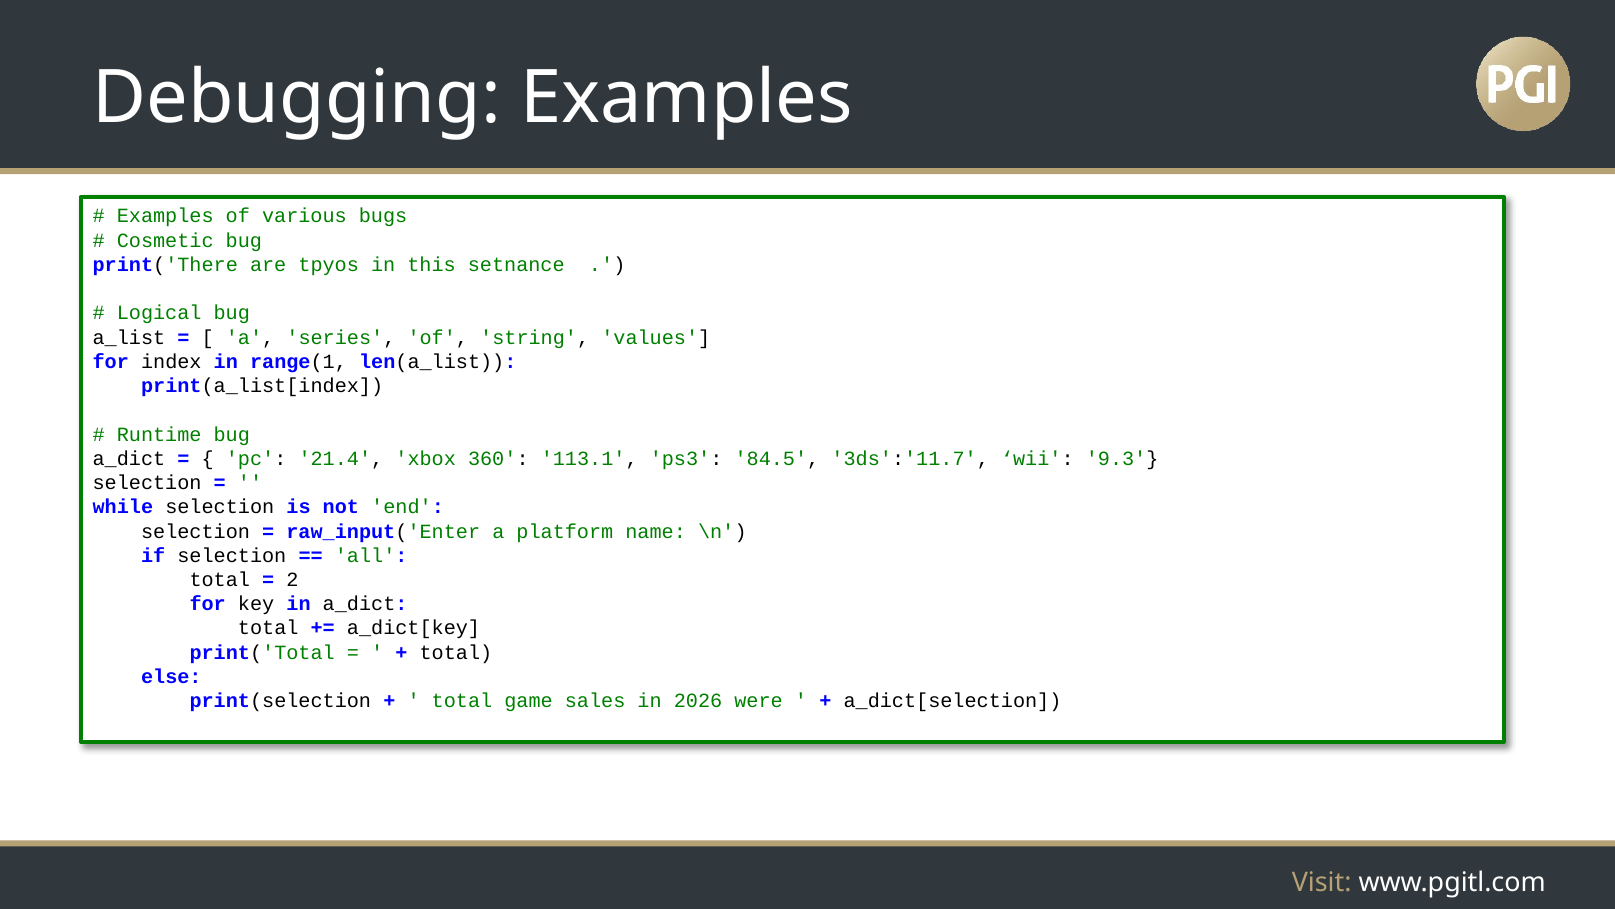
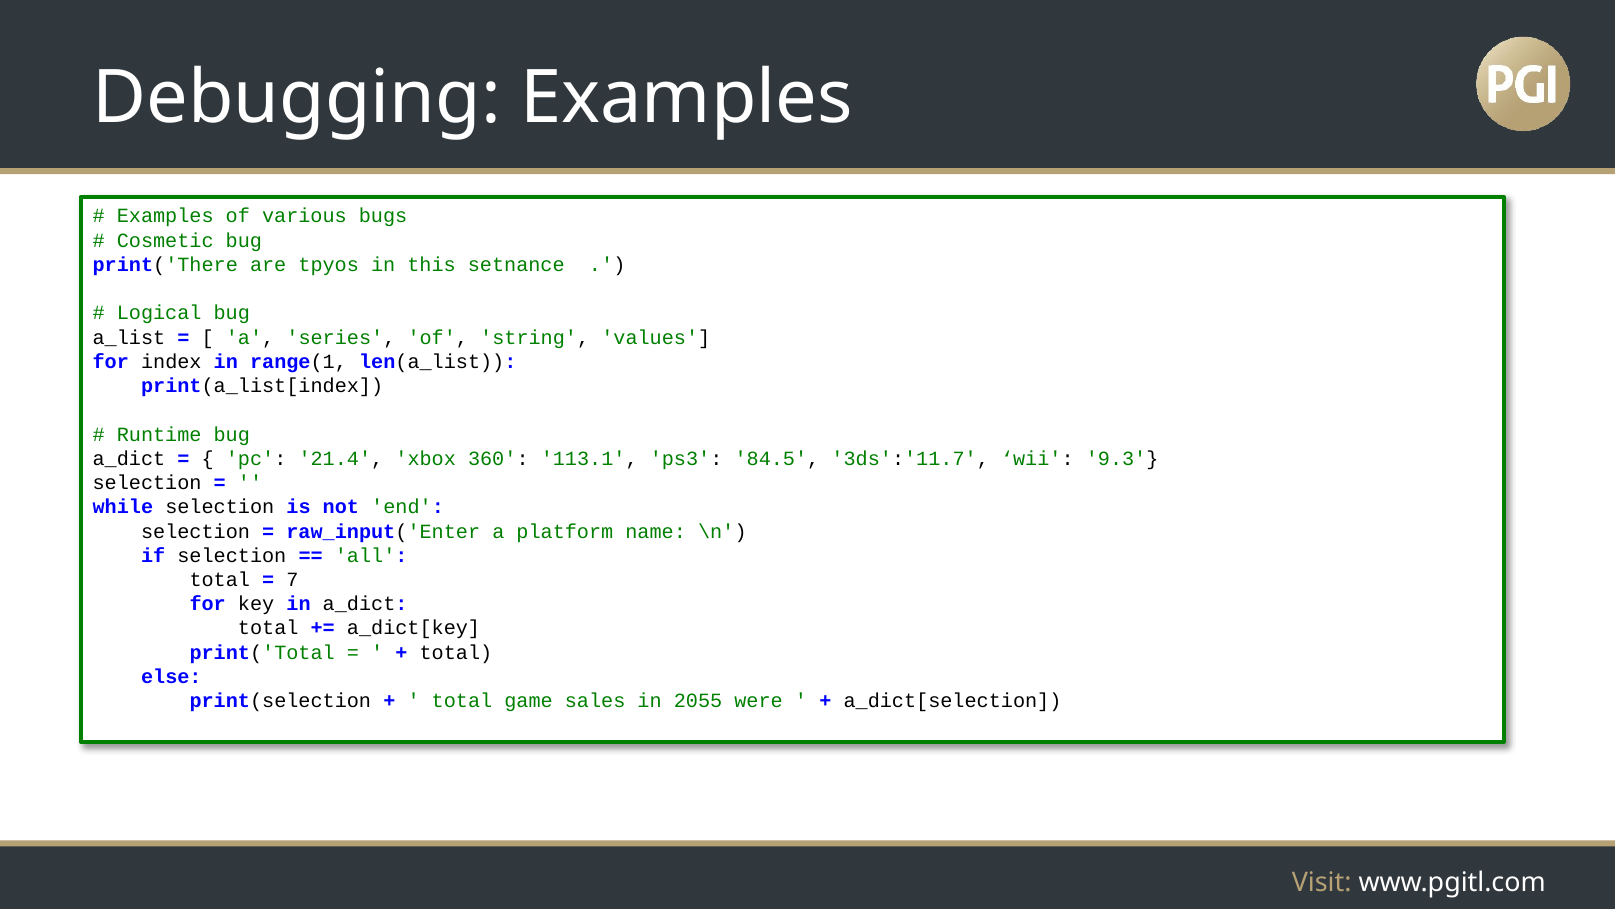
2: 2 -> 7 (292, 579)
2026: 2026 -> 2055 (698, 701)
